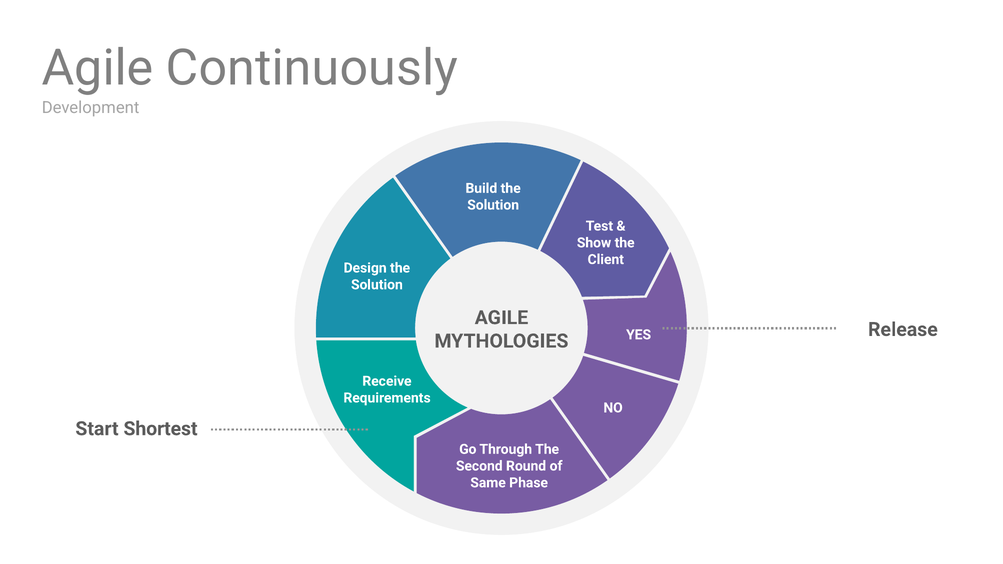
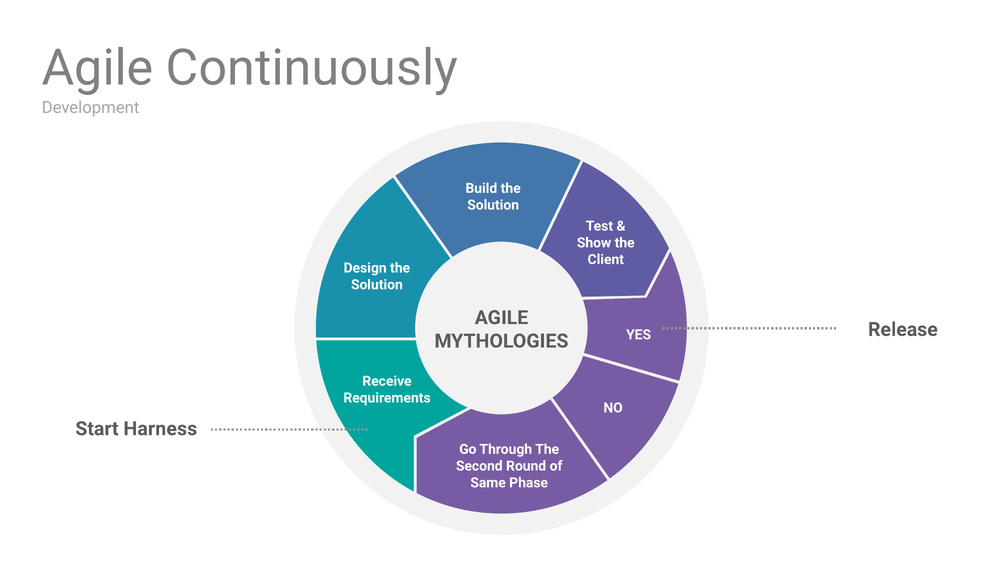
Shortest: Shortest -> Harness (160, 429)
